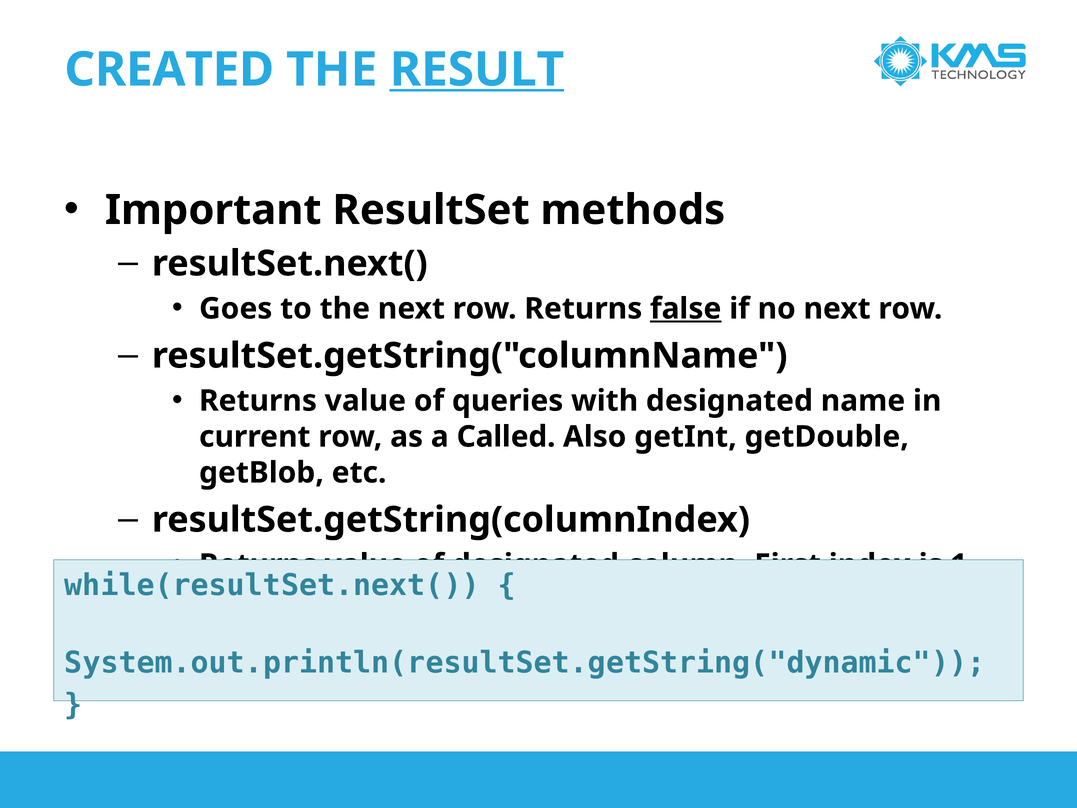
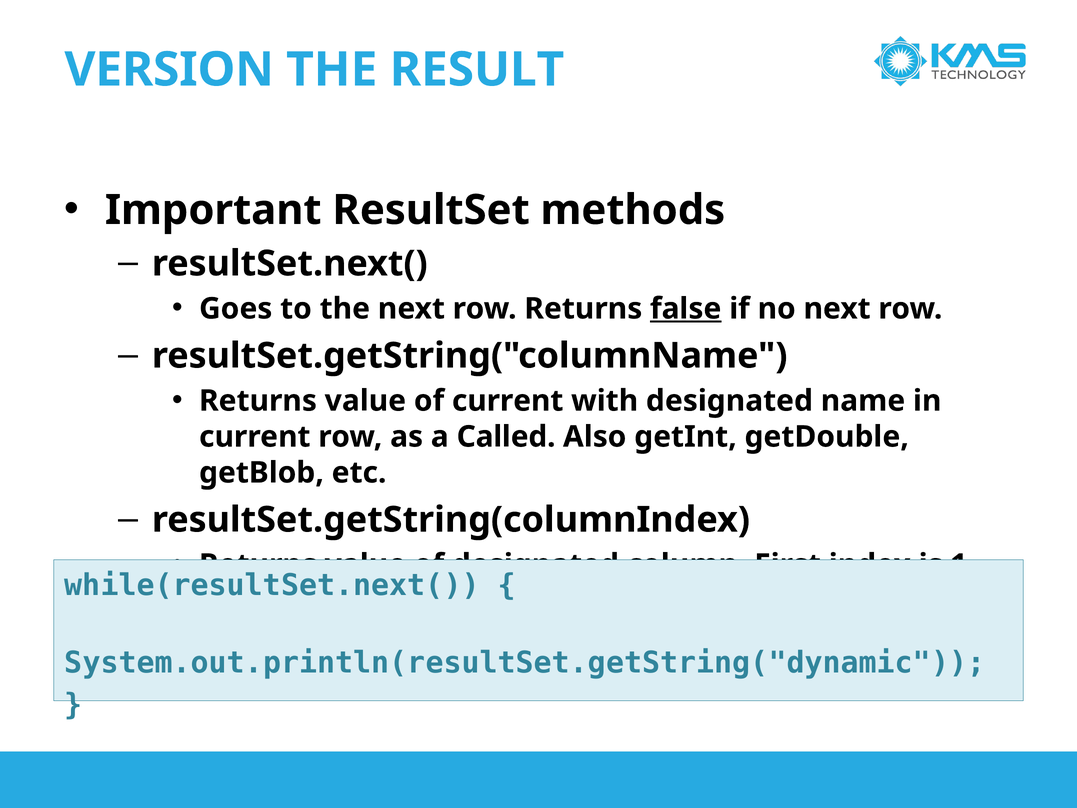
CREATED: CREATED -> VERSION (169, 70)
RESULT underline: present -> none (477, 70)
of queries: queries -> current (508, 401)
